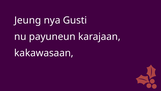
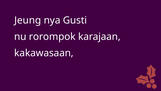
payuneun: payuneun -> rorompok (52, 36)
